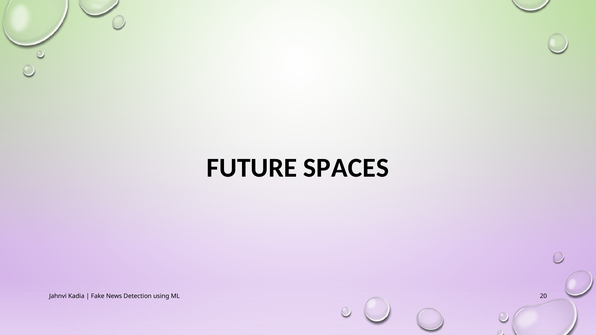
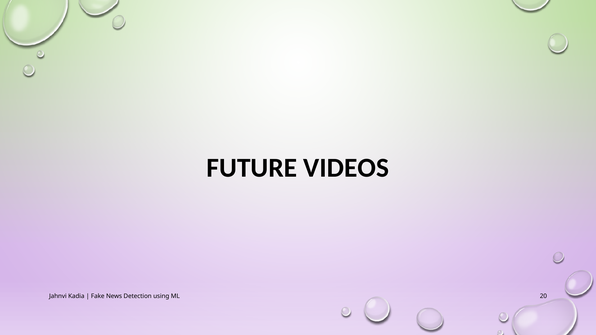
SPACES: SPACES -> VIDEOS (346, 168)
